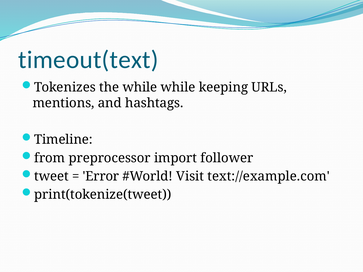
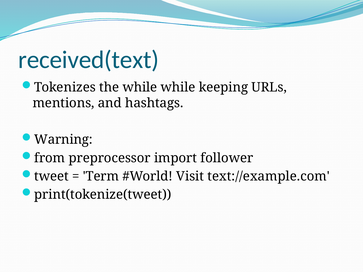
timeout(text: timeout(text -> received(text (89, 60)
Timeline: Timeline -> Warning (63, 140)
Error: Error -> Term (101, 176)
